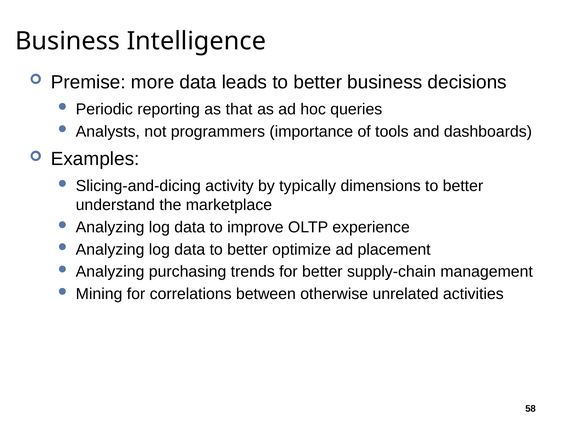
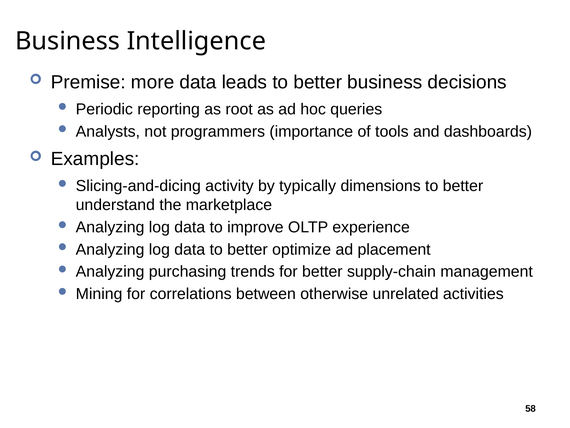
that: that -> root (239, 109)
